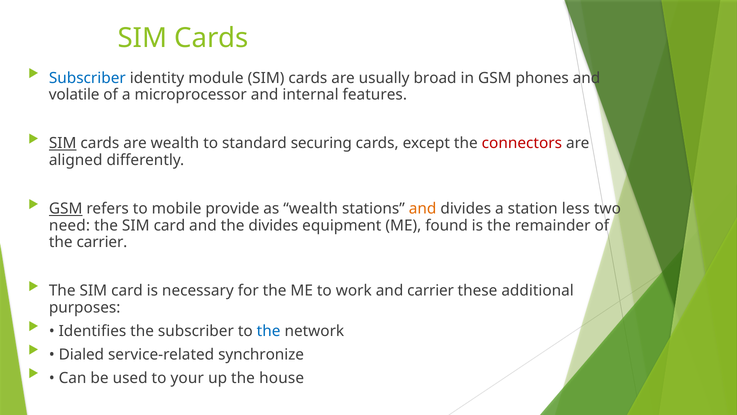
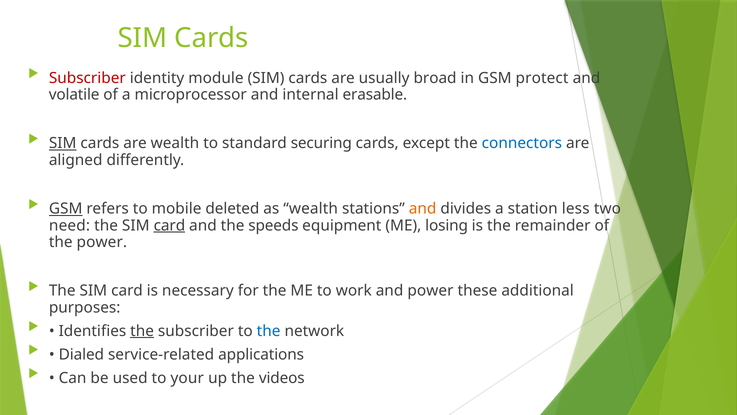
Subscriber colour: blue -> red (87, 78)
phones: phones -> protect (542, 78)
features: features -> erasable (375, 94)
connectors colour: red -> blue (522, 143)
provide: provide -> deleted (232, 209)
card underline: none -> present (169, 225)
the divides: divides -> speeds (273, 225)
found: found -> losing (447, 225)
the carrier: carrier -> power (102, 242)
and carrier: carrier -> power (430, 291)
the underline: none -> present (142, 331)
synchronize: synchronize -> applications (261, 354)
house: house -> videos (282, 378)
